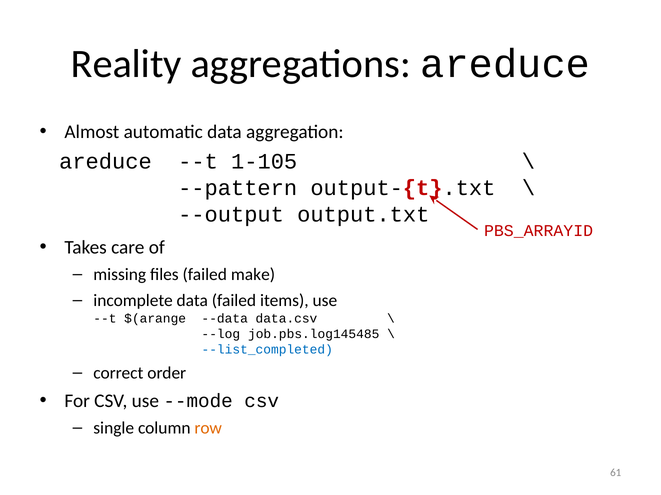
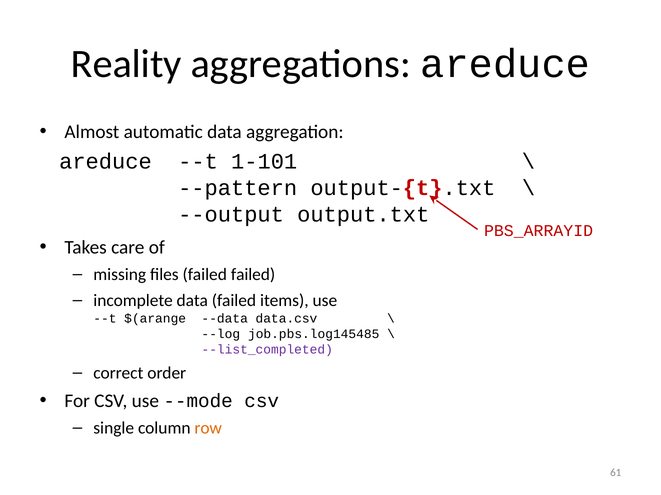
1-105: 1-105 -> 1-101 (264, 162)
failed make: make -> failed (253, 275)
--list_completed colour: blue -> purple (267, 350)
